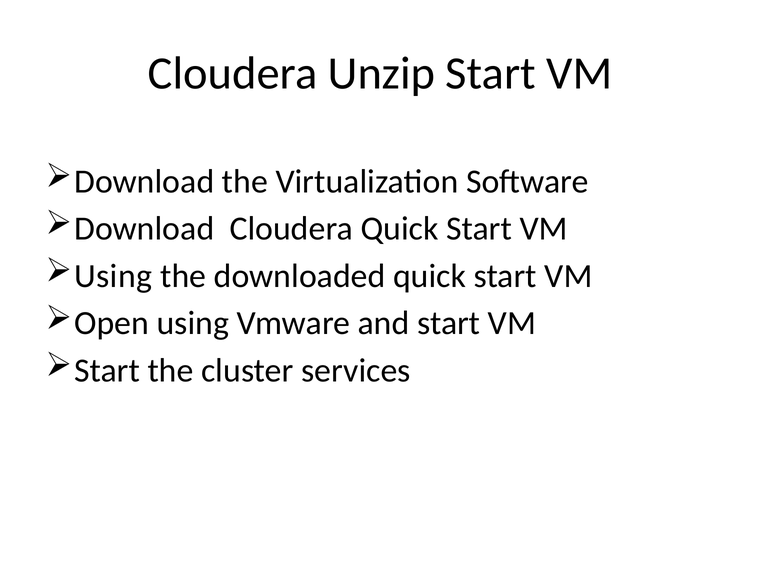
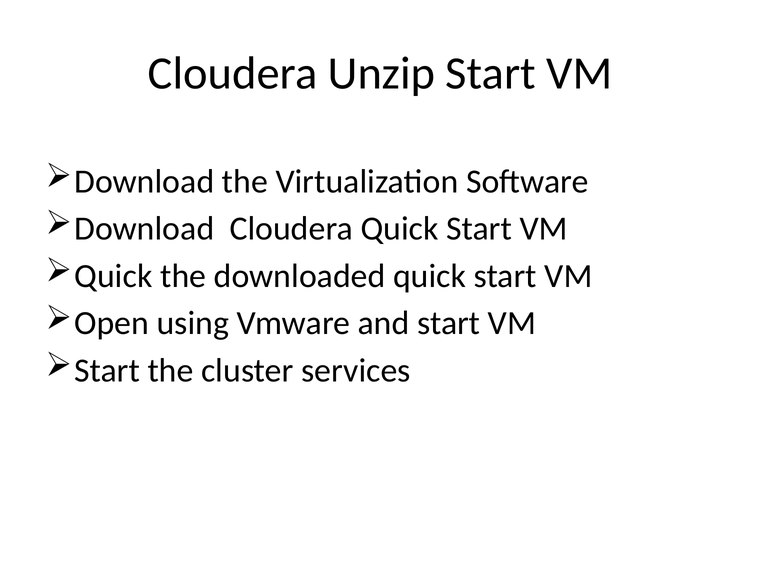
Using: Using -> Quick (113, 276)
